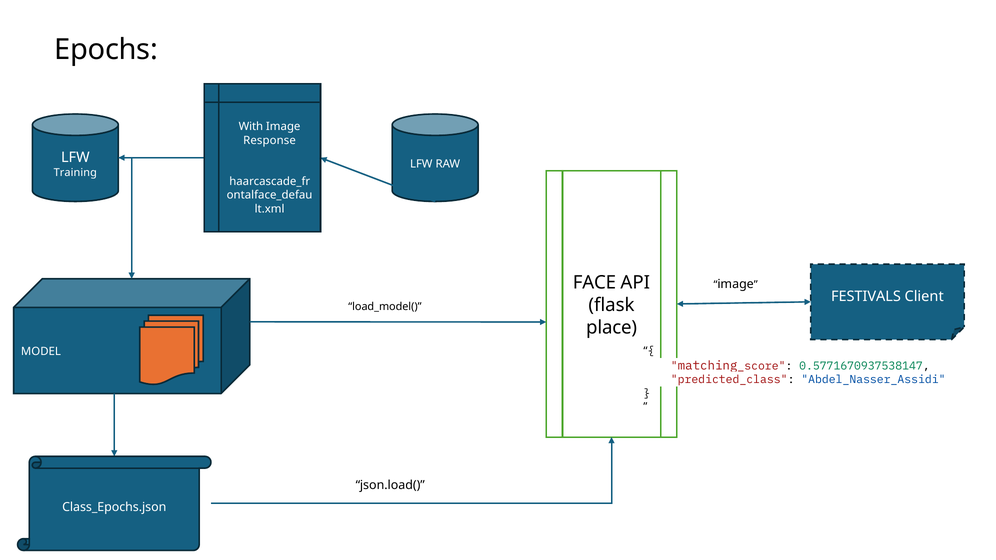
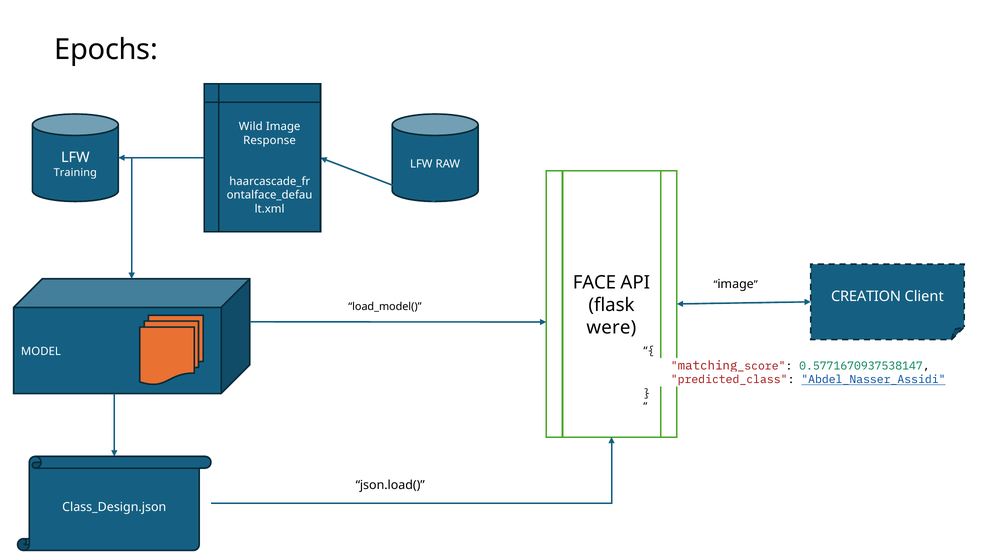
With: With -> Wild (251, 127)
FESTIVALS: FESTIVALS -> CREATION (866, 297)
place: place -> were (611, 328)
Abdel_Nasser_Assidi underline: none -> present (873, 380)
Class_Epochs.json: Class_Epochs.json -> Class_Design.json (114, 507)
